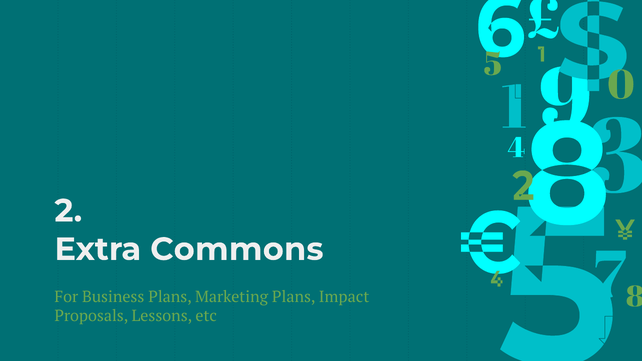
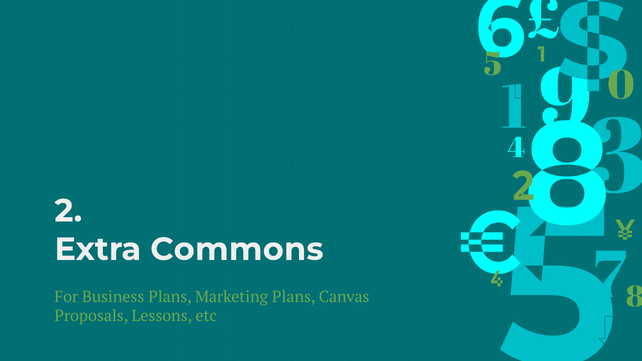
Impact: Impact -> Canvas (344, 297)
